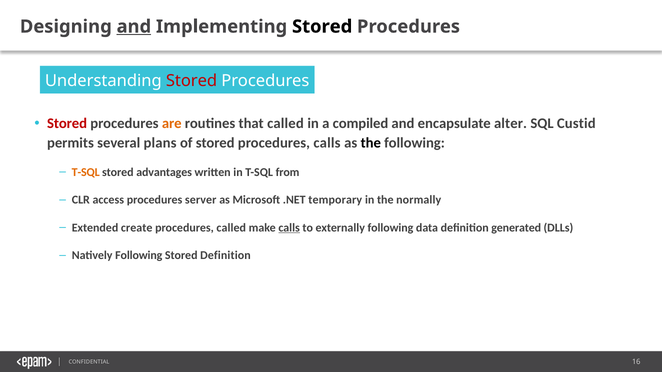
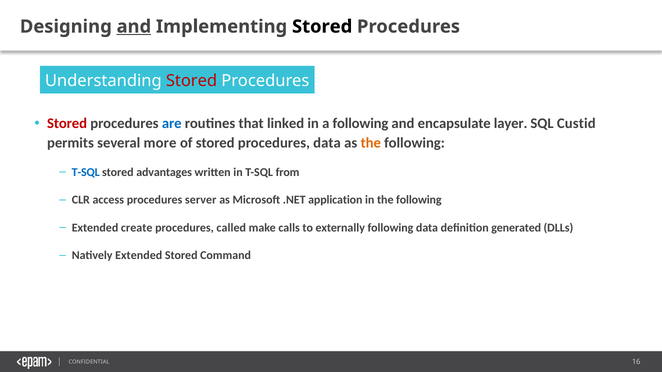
are colour: orange -> blue (172, 124)
that called: called -> linked (286, 124)
a compiled: compiled -> following (361, 124)
alter: alter -> layer (511, 124)
plans: plans -> more (160, 143)
procedures calls: calls -> data (327, 143)
the colour: black -> orange (371, 143)
T-SQL colour: orange -> blue (86, 172)
temporary: temporary -> application (335, 200)
in the normally: normally -> following (419, 200)
calls underline: present -> none (289, 228)
Natively Following: Following -> Extended (139, 256)
Stored Definition: Definition -> Command (226, 256)
